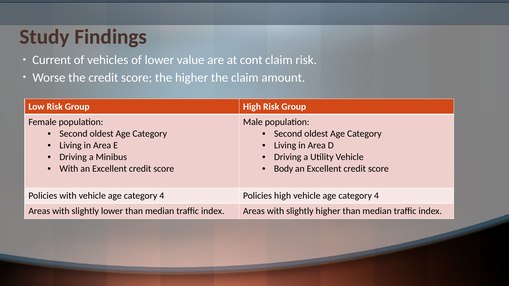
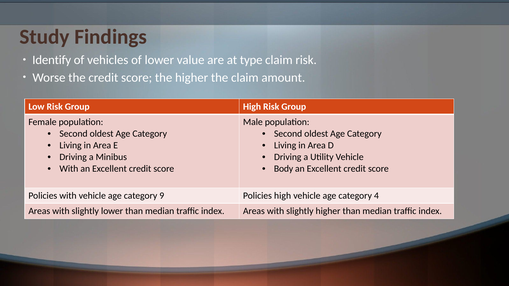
Current: Current -> Identify (52, 60)
cont: cont -> type (251, 60)
4: 4 -> 9 (162, 196)
